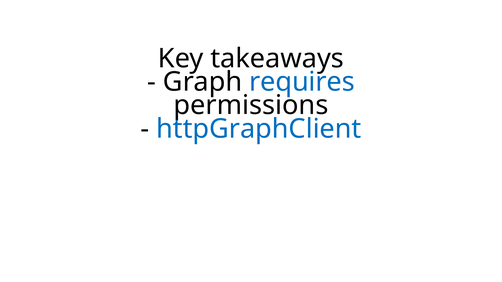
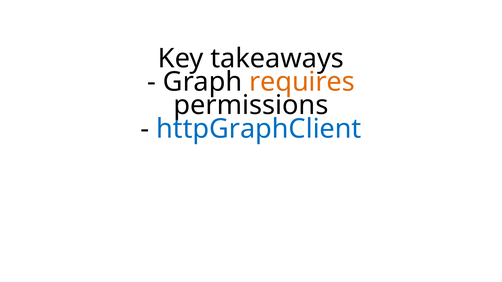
requires colour: blue -> orange (302, 82)
